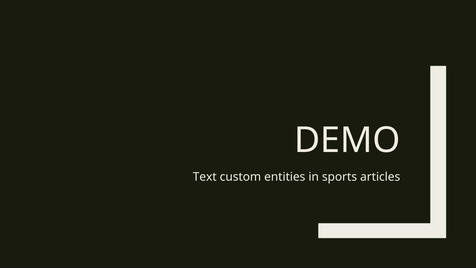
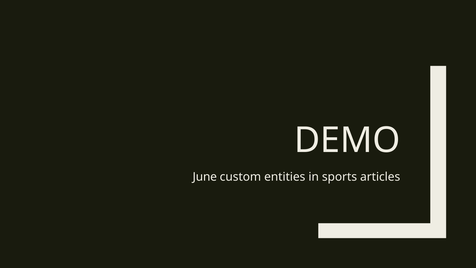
Text: Text -> June (205, 177)
